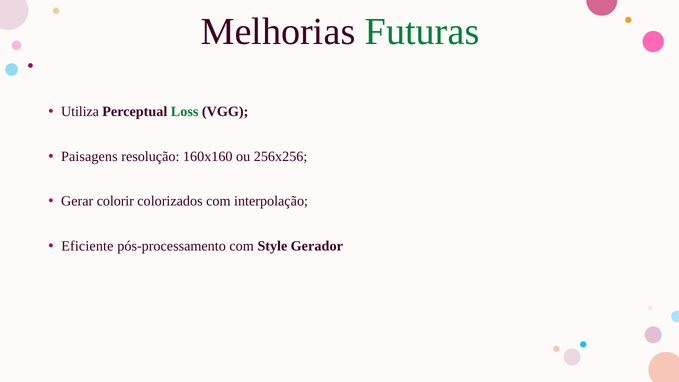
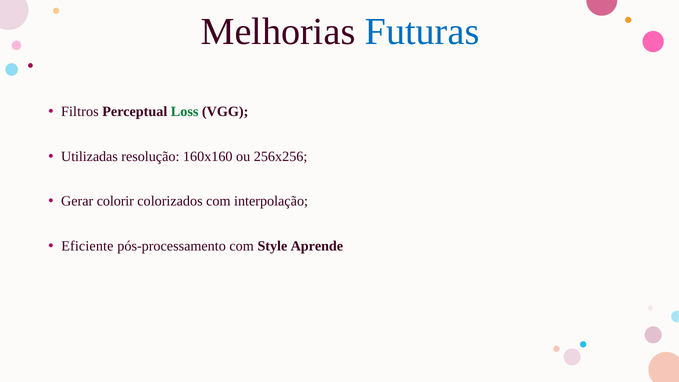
Futuras colour: green -> blue (422, 32)
Utiliza: Utiliza -> Filtros (80, 112)
Paisagens: Paisagens -> Utilizadas (89, 156)
Gerador: Gerador -> Aprende (317, 246)
